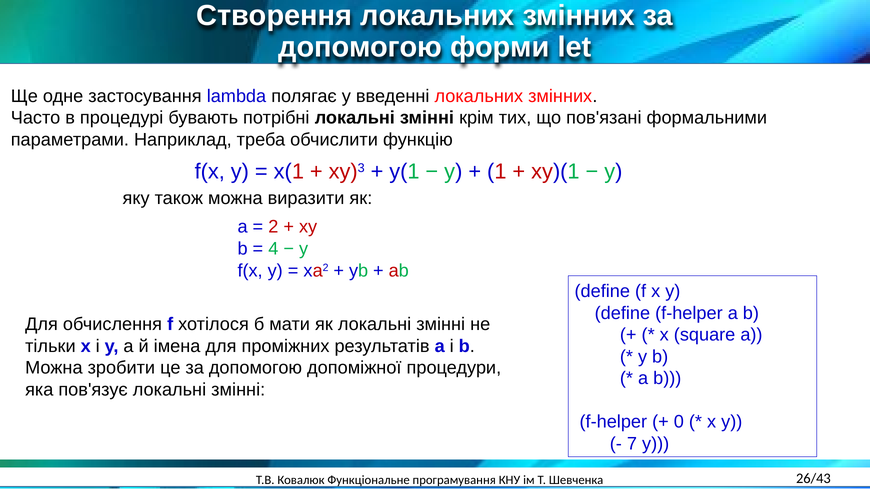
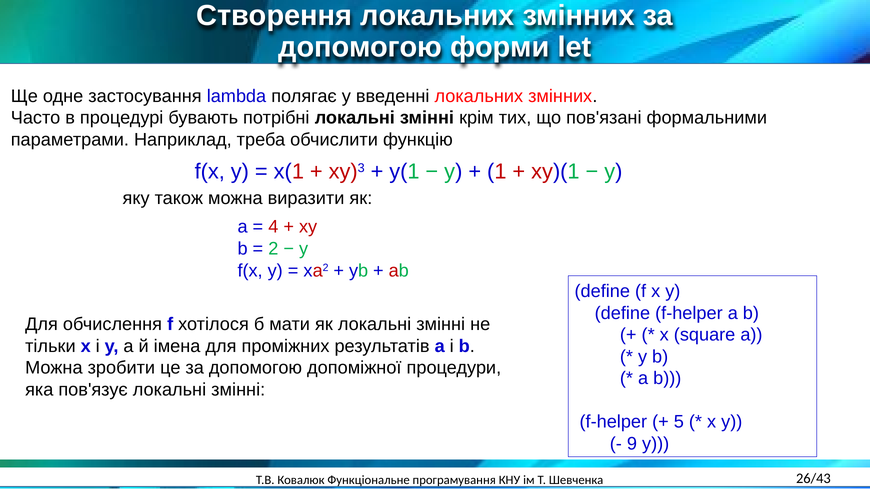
2: 2 -> 4 (273, 227)
4: 4 -> 2 (273, 248)
0: 0 -> 5 (679, 421)
7: 7 -> 9 (632, 443)
